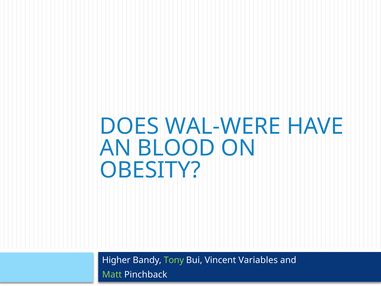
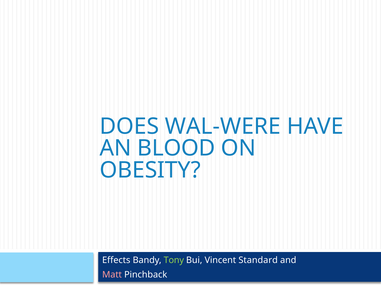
Higher: Higher -> Effects (116, 260)
Variables: Variables -> Standard (258, 260)
Matt colour: light green -> pink (112, 274)
